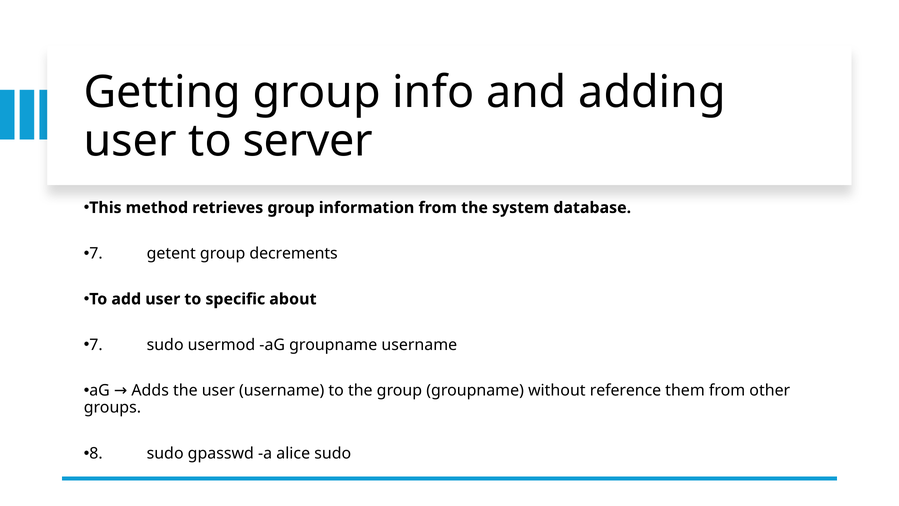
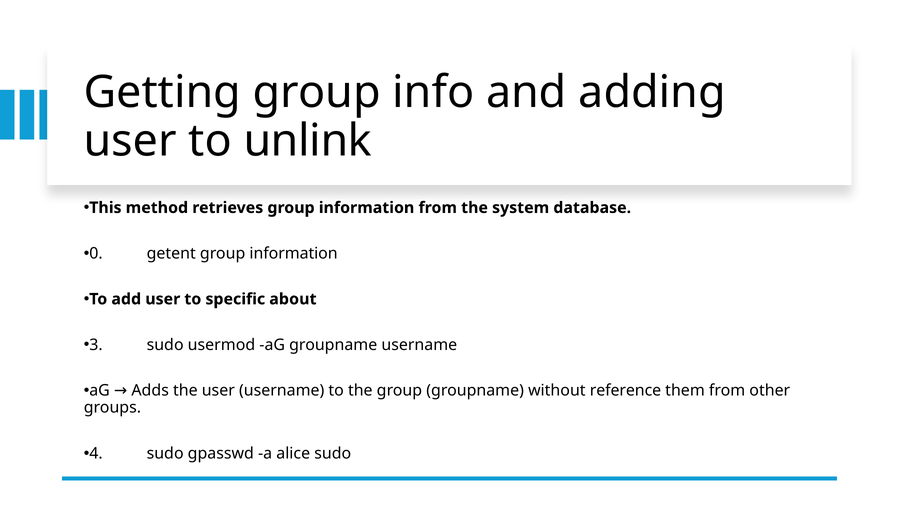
server: server -> unlink (308, 141)
7: 7 -> 0 (96, 253)
getent group decrements: decrements -> information (294, 253)
7: 7 -> 3 (96, 345)
8: 8 -> 4 (96, 453)
